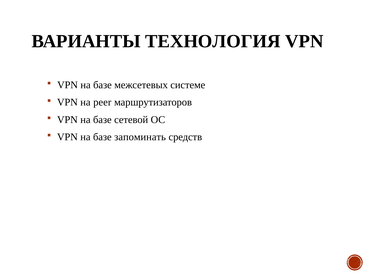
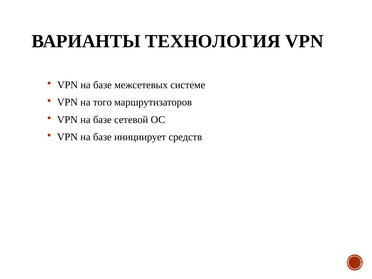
peer: peer -> того (102, 102)
запоминать: запоминать -> инициирует (140, 137)
